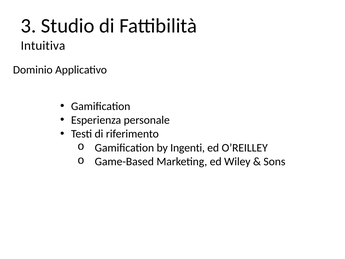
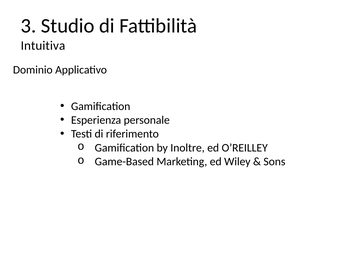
Ingenti: Ingenti -> Inoltre (188, 148)
